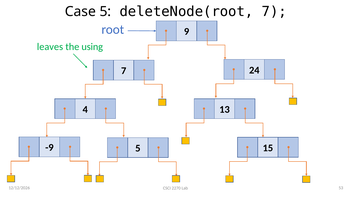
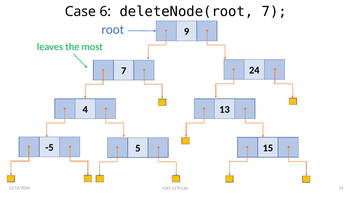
Case 5: 5 -> 6 (105, 11)
using: using -> most (92, 47)
-9: -9 -> -5 (49, 148)
